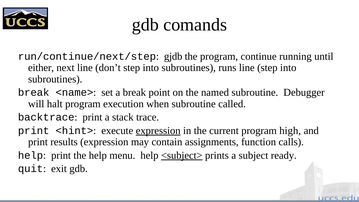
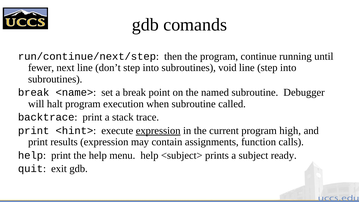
gjdb: gjdb -> then (173, 56)
either: either -> fewer (41, 68)
runs: runs -> void (227, 68)
<subject> underline: present -> none (182, 155)
